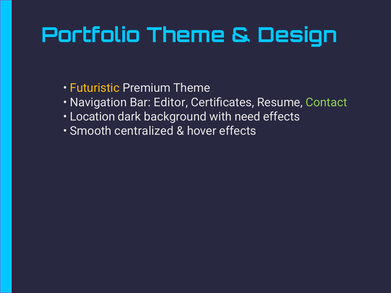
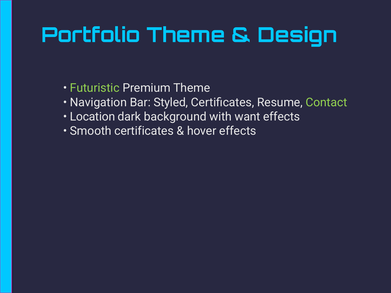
Futuristic colour: yellow -> light green (95, 88)
Editor: Editor -> Styled (171, 102)
need: need -> want (247, 117)
Smooth centralized: centralized -> certificates (144, 131)
